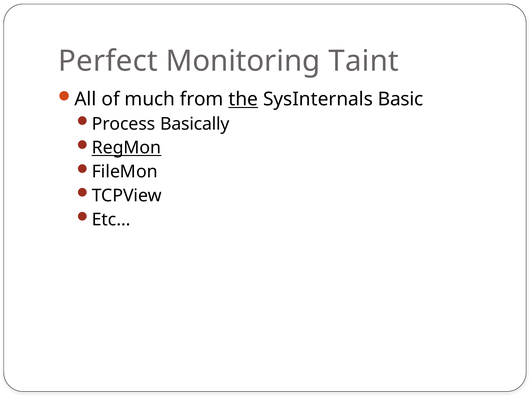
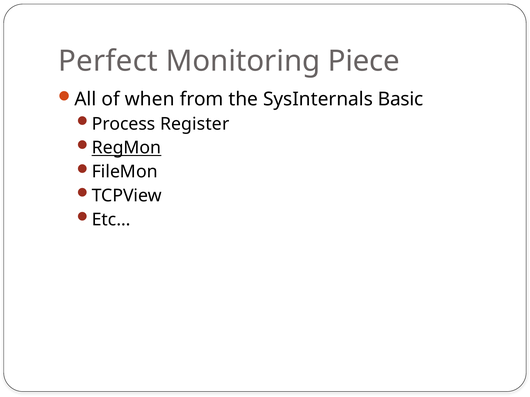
Taint: Taint -> Piece (364, 61)
much: much -> when (150, 99)
the underline: present -> none (243, 99)
Basically: Basically -> Register (195, 124)
